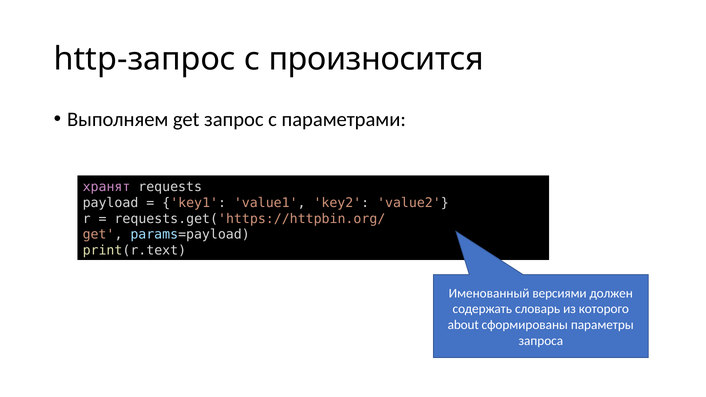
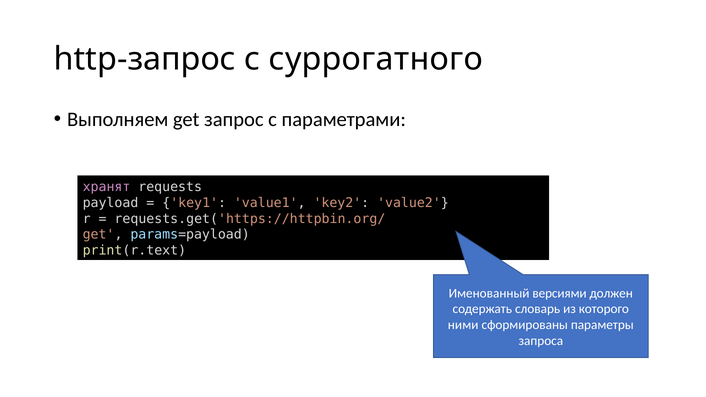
произносится: произносится -> суррогатного (376, 59)
about: about -> ними (463, 325)
